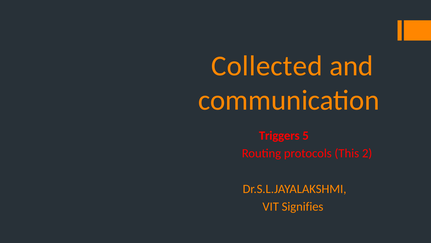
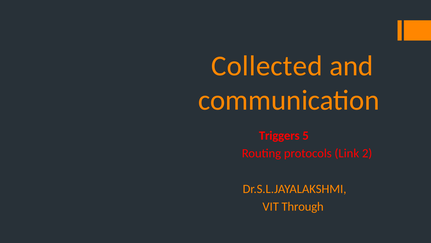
This: This -> Link (347, 153)
Signifies: Signifies -> Through (303, 206)
